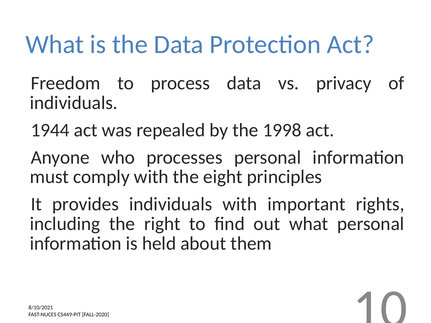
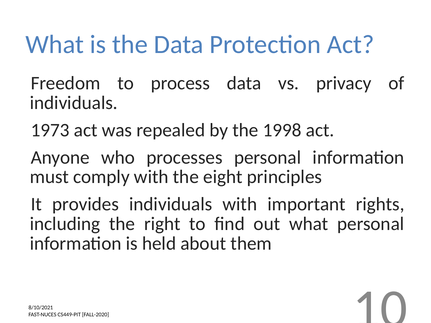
1944: 1944 -> 1973 (50, 130)
